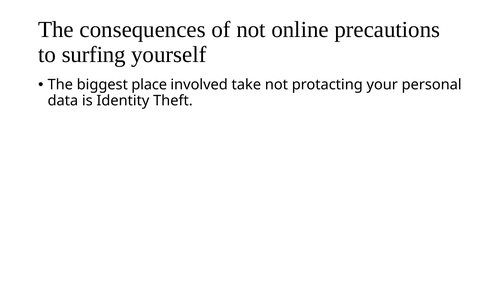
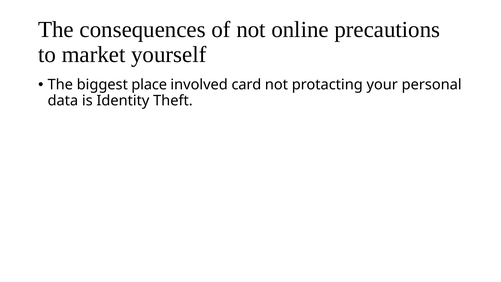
surfing: surfing -> market (94, 54)
take: take -> card (246, 85)
